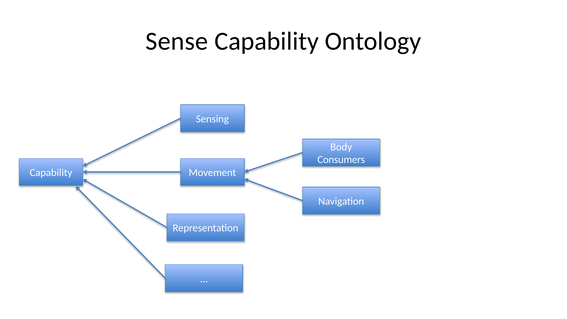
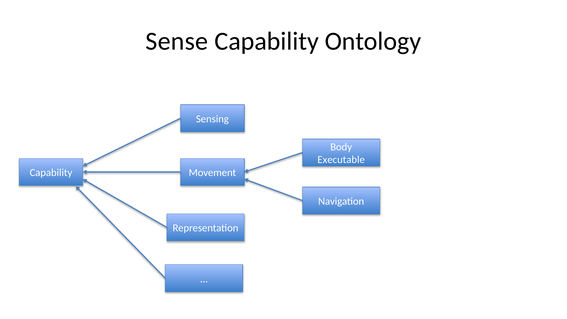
Consumers: Consumers -> Executable (341, 160)
